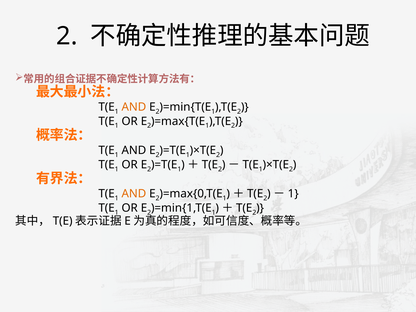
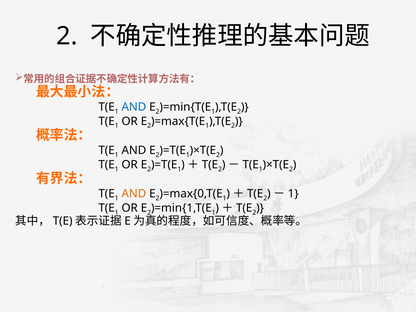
AND colour: orange -> blue (134, 107)
